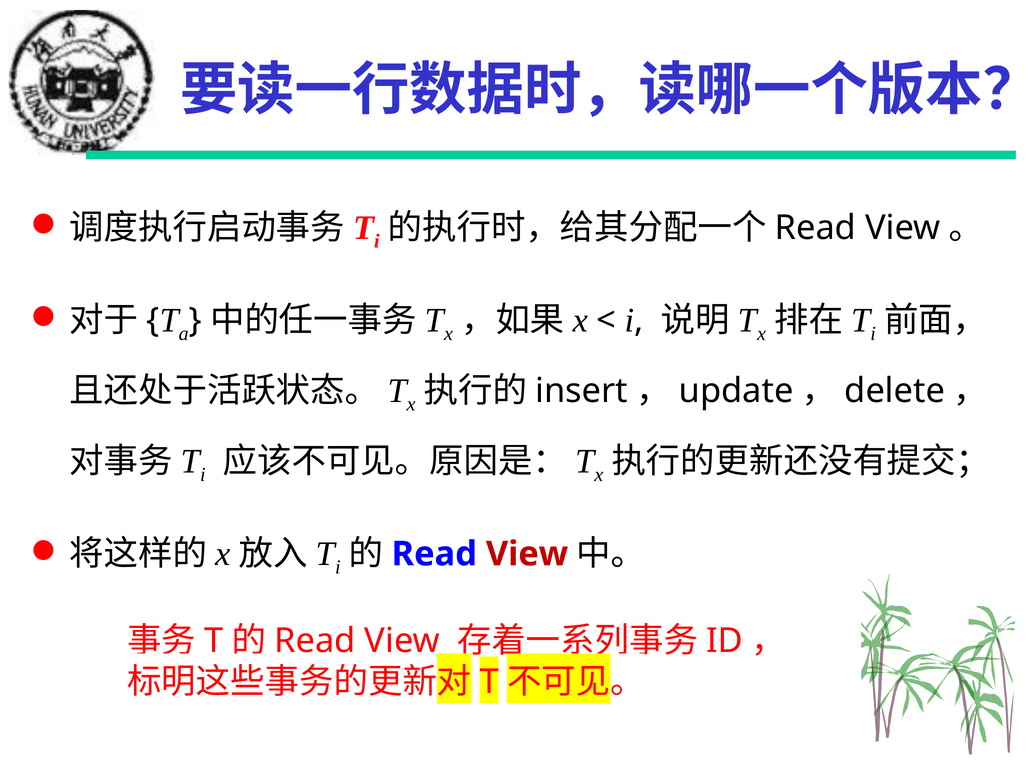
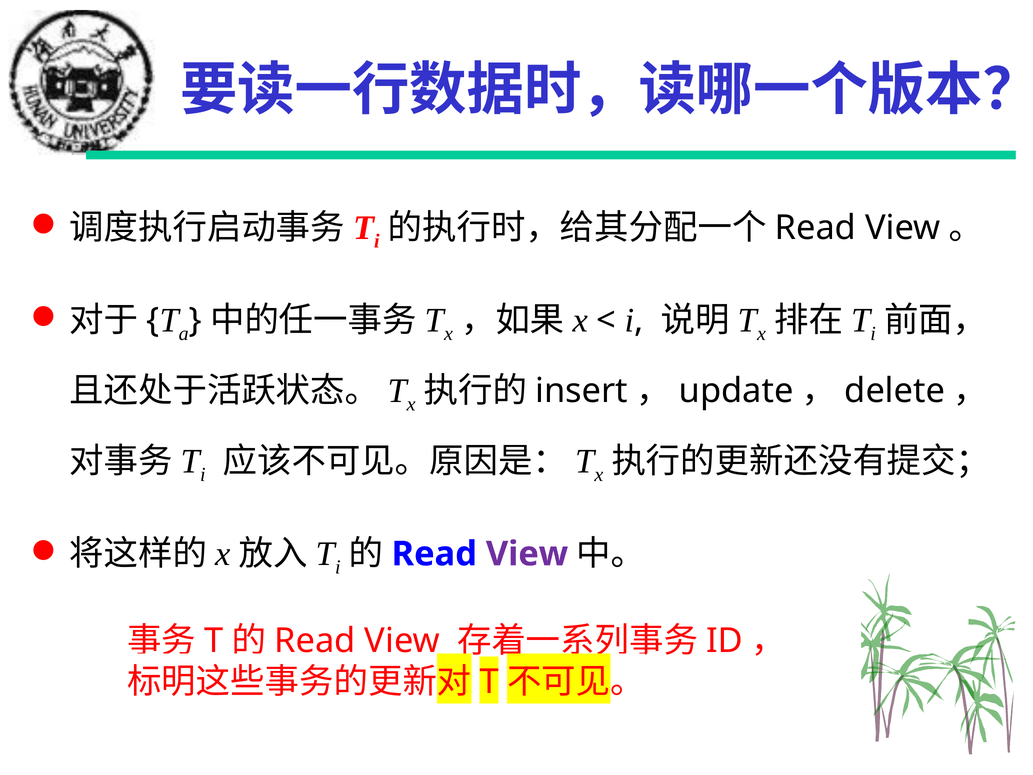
View colour: red -> purple (527, 554)
